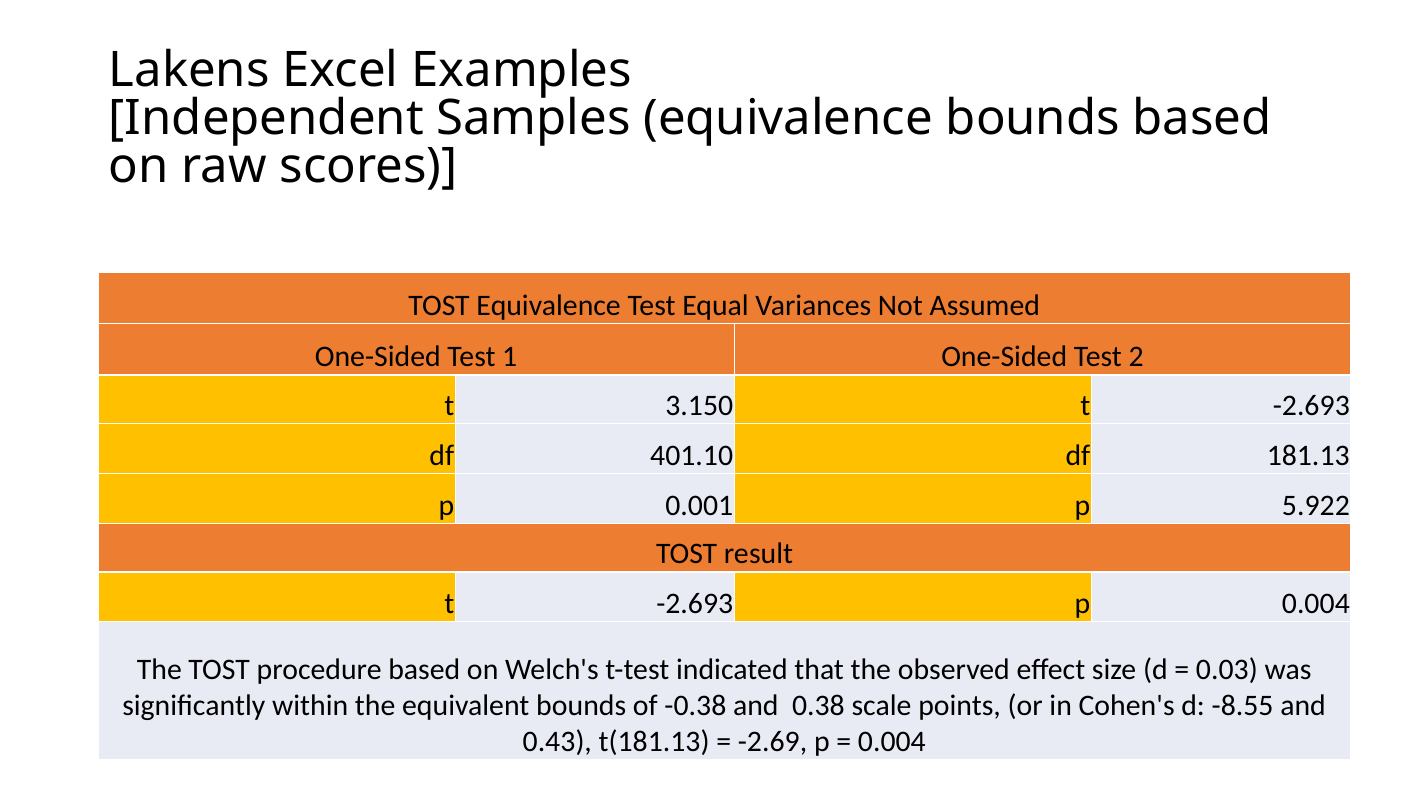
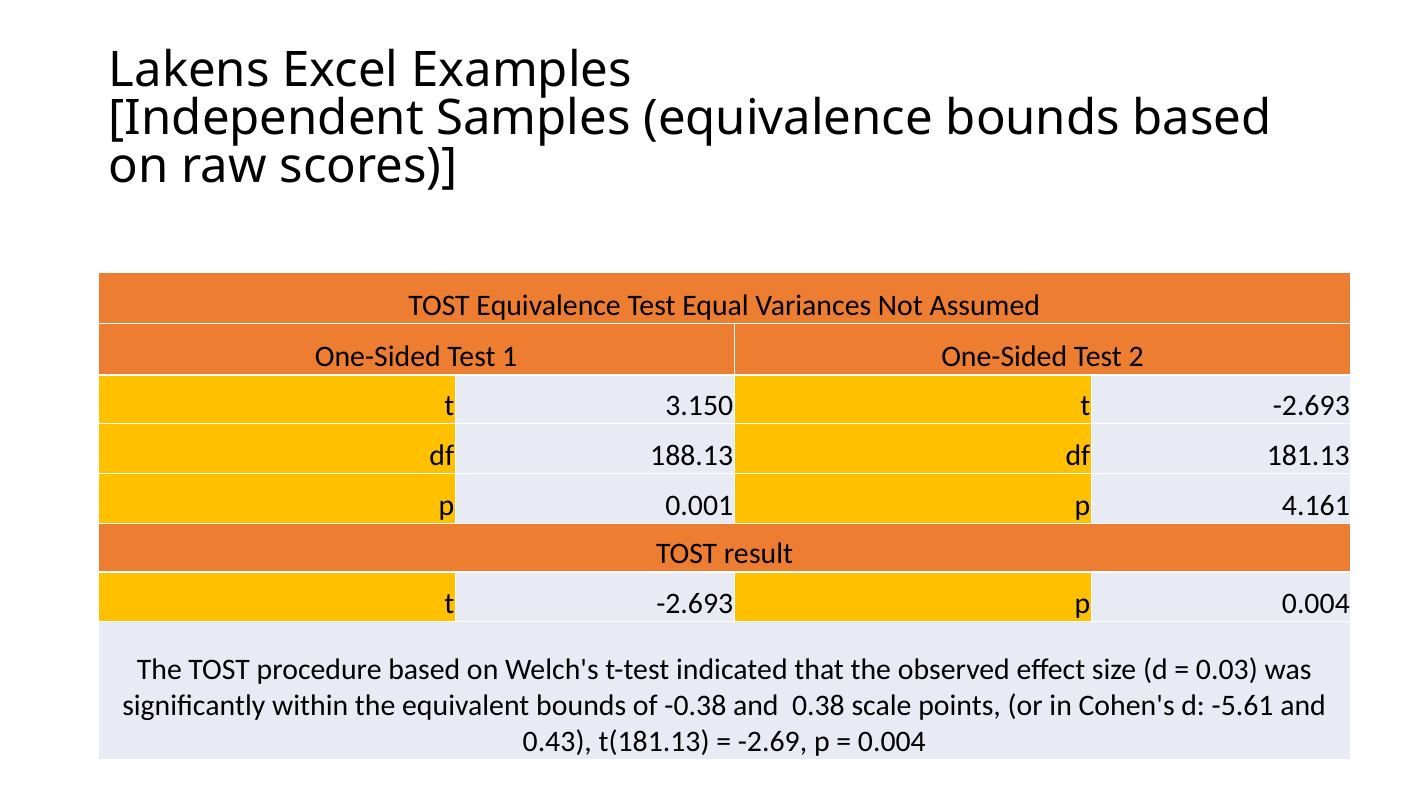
401.10: 401.10 -> 188.13 (692, 456)
5.922: 5.922 -> 4.161 (1316, 506)
-8.55: -8.55 -> -5.61 (1243, 706)
